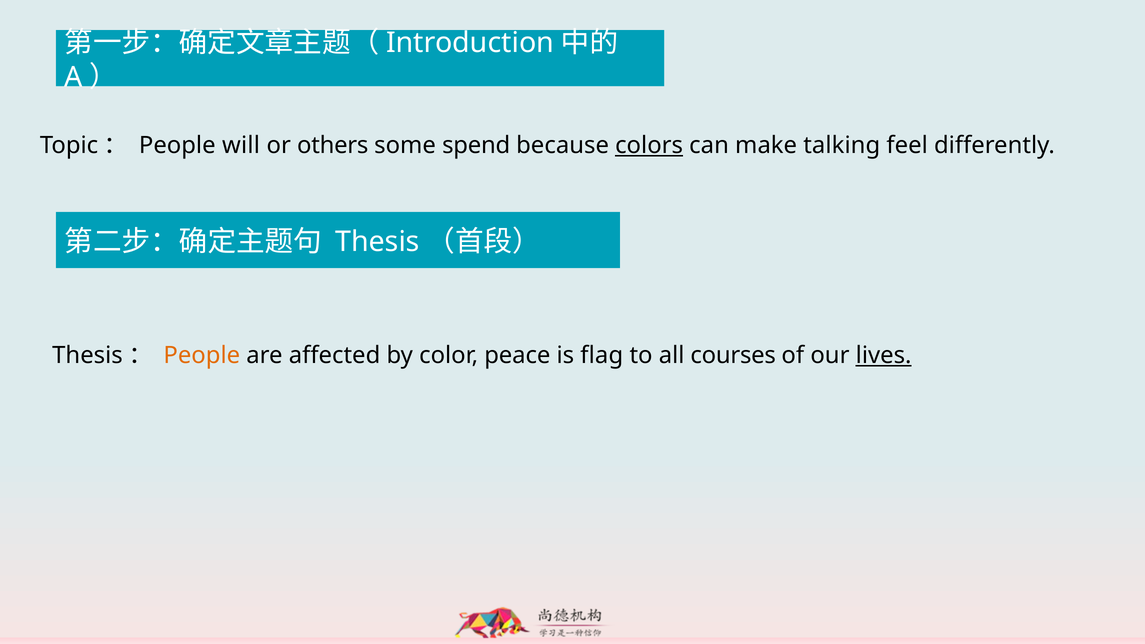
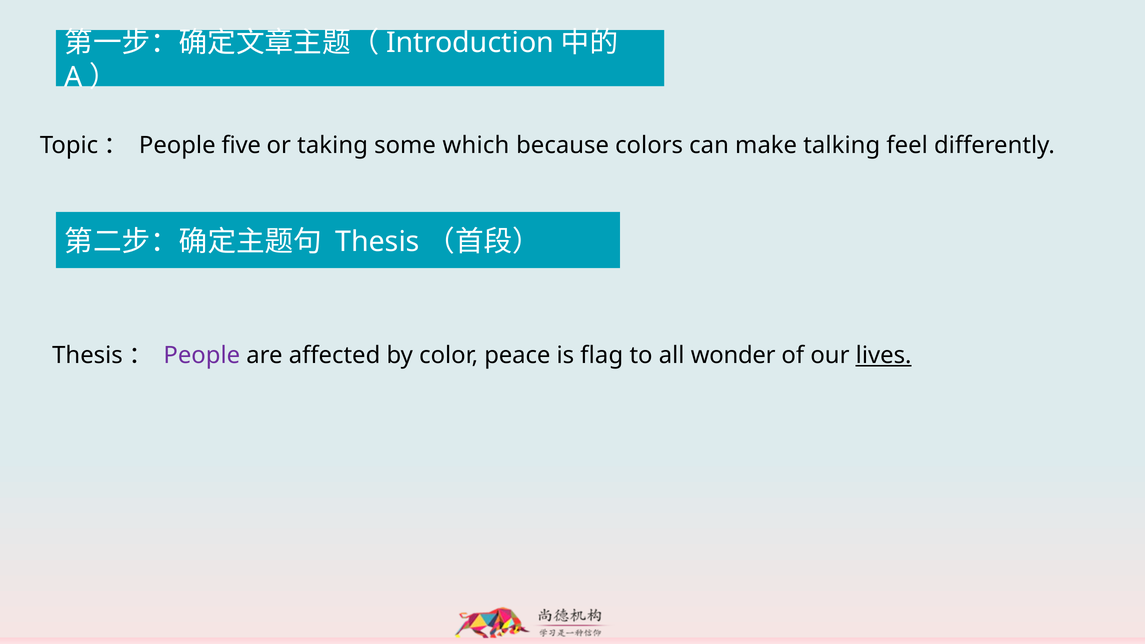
will: will -> five (241, 145)
others: others -> taking (333, 145)
spend: spend -> which (476, 145)
colors underline: present -> none (649, 145)
People colour: orange -> purple (202, 355)
courses: courses -> wonder (733, 355)
